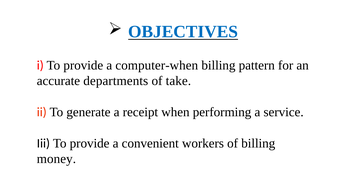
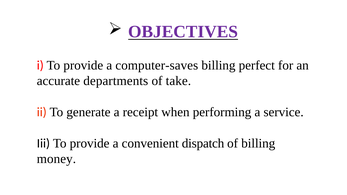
OBJECTIVES colour: blue -> purple (183, 32)
computer-when: computer-when -> computer-saves (157, 65)
pattern: pattern -> perfect (257, 65)
workers: workers -> dispatch (203, 143)
